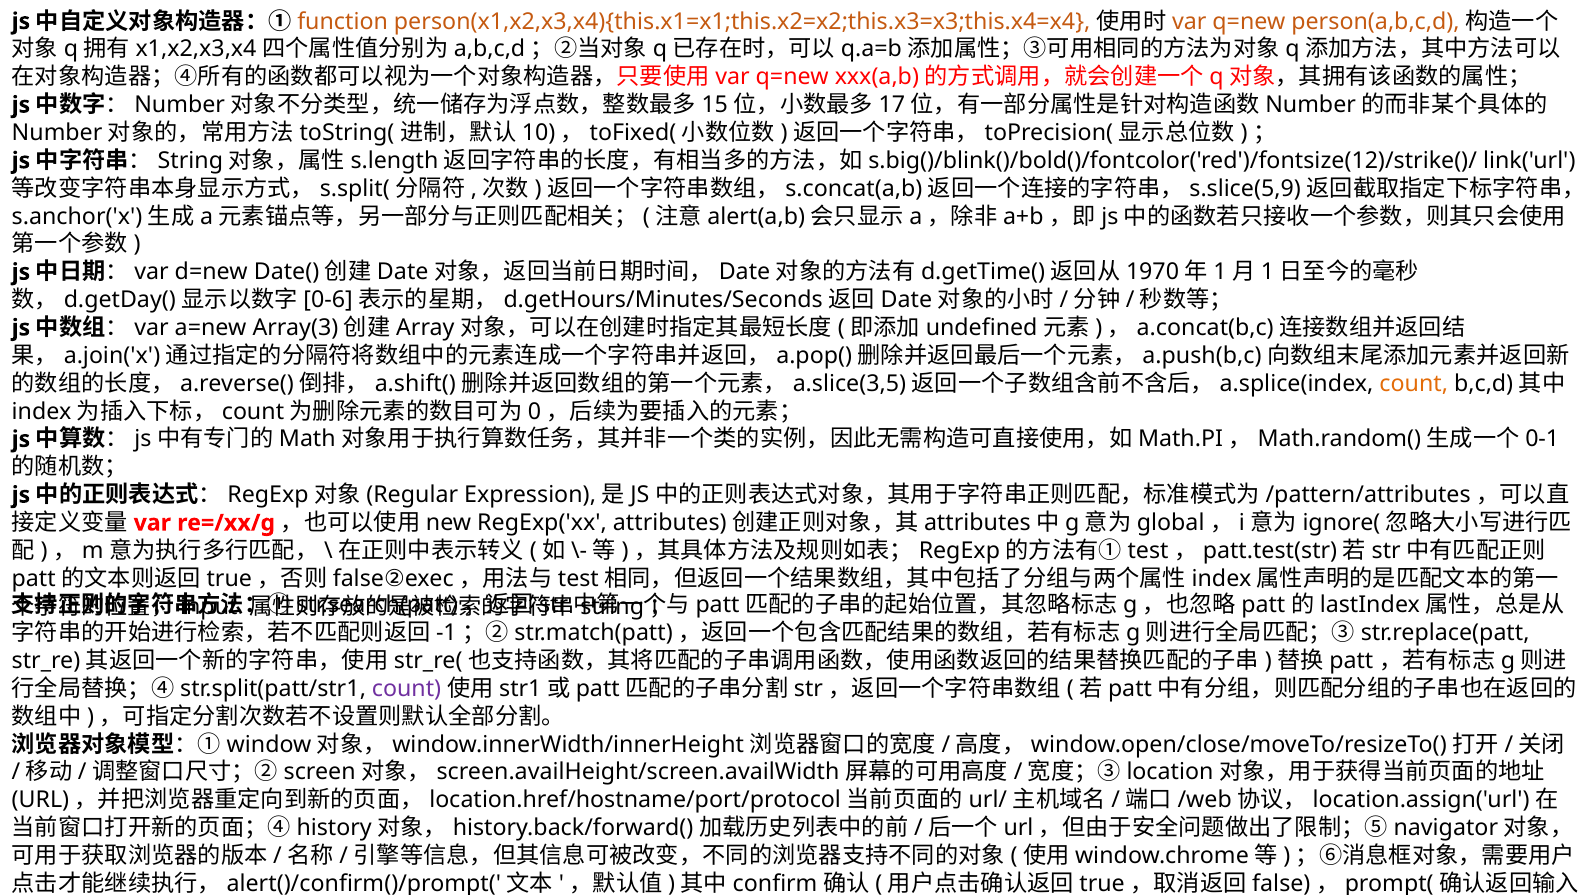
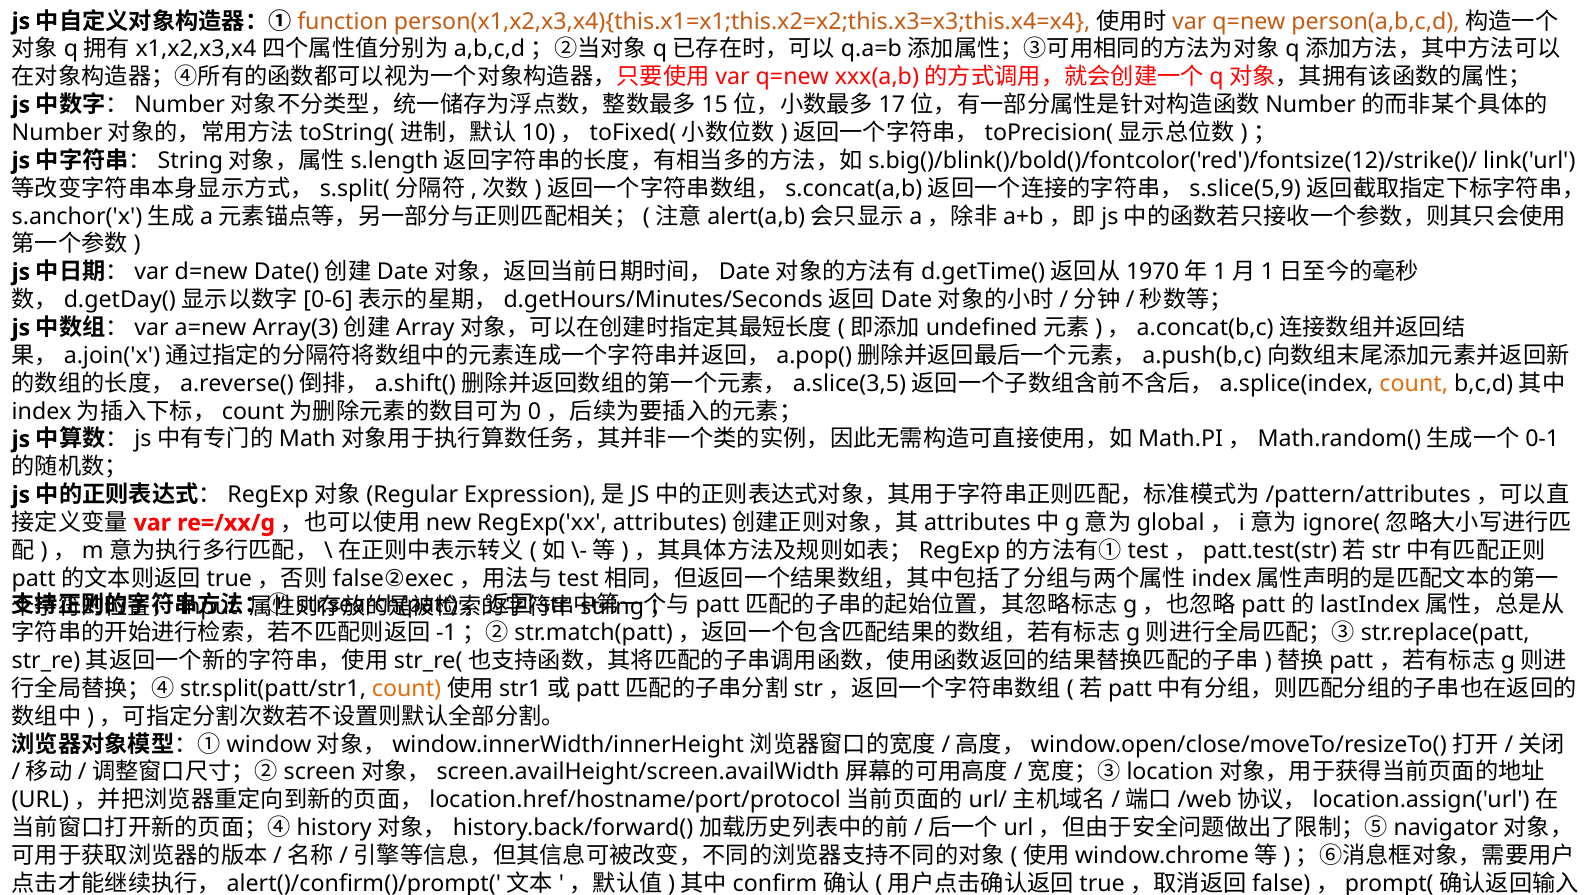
count colour: purple -> orange (407, 689)
